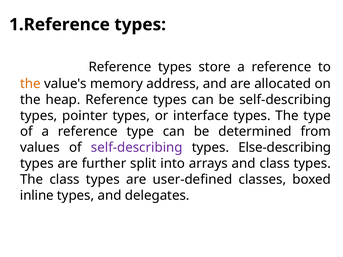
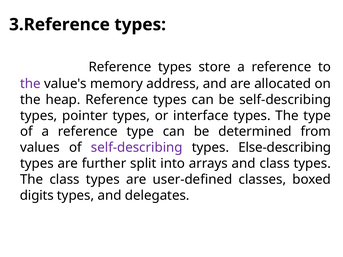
1.Reference: 1.Reference -> 3.Reference (59, 25)
the colour: orange -> purple (30, 84)
inline: inline -> digits (37, 196)
